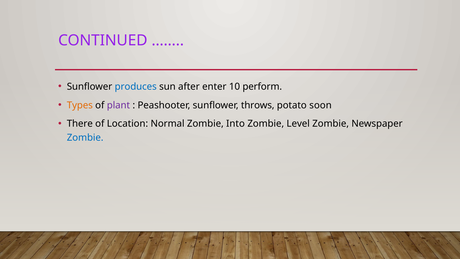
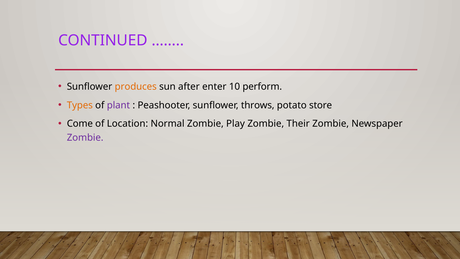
produces colour: blue -> orange (136, 86)
soon: soon -> store (321, 105)
There: There -> Come (80, 124)
Into: Into -> Play (236, 124)
Level: Level -> Their (298, 124)
Zombie colour: blue -> purple (85, 137)
